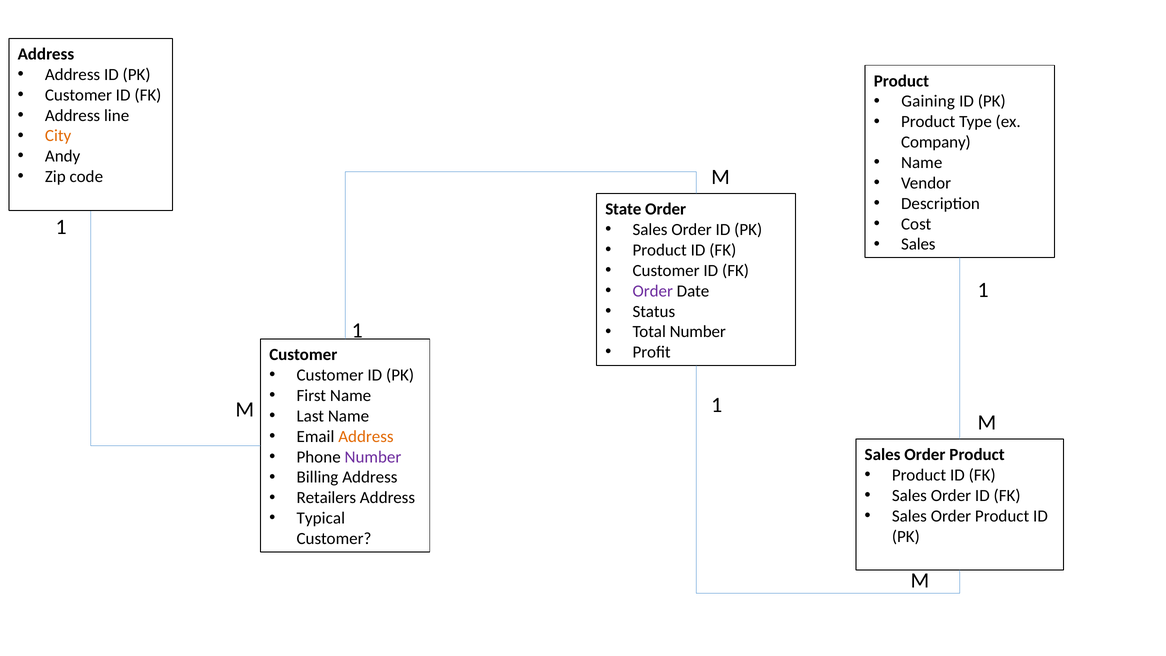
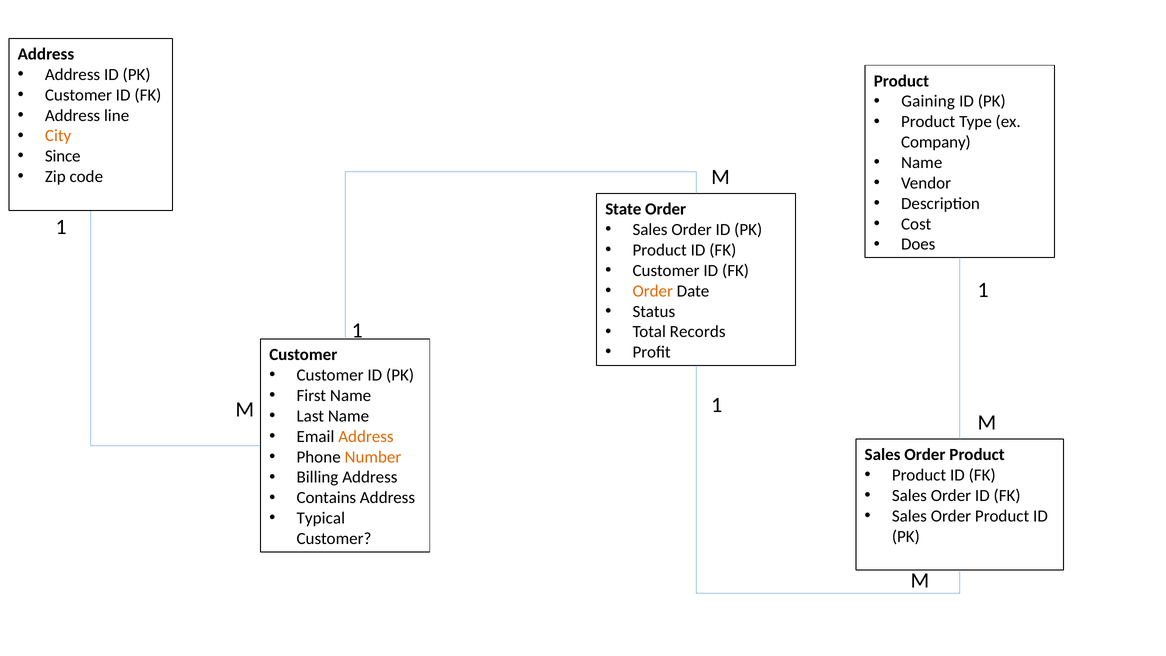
Andy: Andy -> Since (63, 156)
Sales: Sales -> Does (918, 244)
Order colour: purple -> orange (653, 291)
Total Number: Number -> Records (698, 332)
Number colour: purple -> orange (373, 457)
Retailers: Retailers -> Contains (326, 498)
